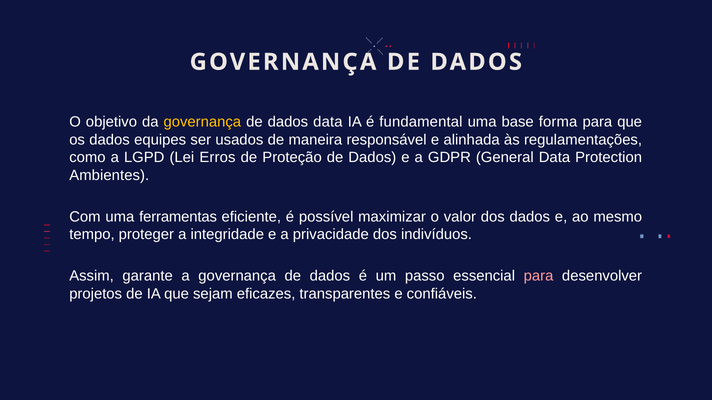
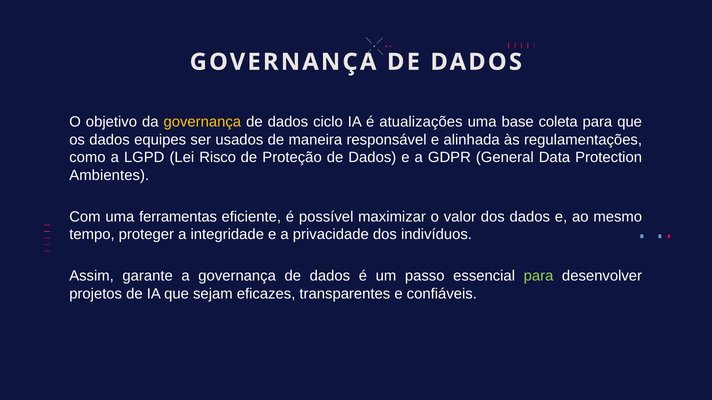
dados data: data -> ciclo (328, 122)
fundamental: fundamental -> atualizações (421, 122)
forma: forma -> coleta (558, 122)
Erros: Erros -> Risco (218, 158)
para colour: pink -> light green (539, 276)
